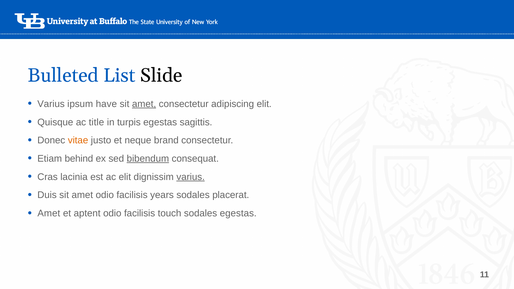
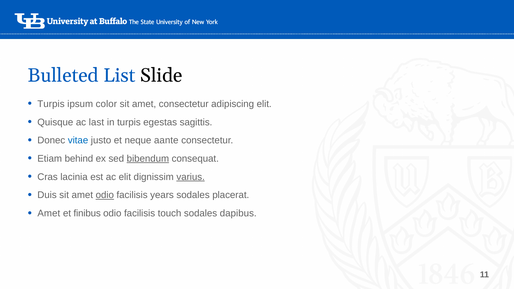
Varius: Varius -> Turpis (51, 104)
have: have -> color (106, 104)
amet underline: present -> none (144, 104)
title: title -> last (96, 122)
vitae colour: orange -> blue (78, 140)
brand: brand -> aante (166, 140)
odio underline: none -> present (105, 195)
aptent: aptent -> finibus (87, 213)
sodales egestas: egestas -> dapibus (238, 213)
